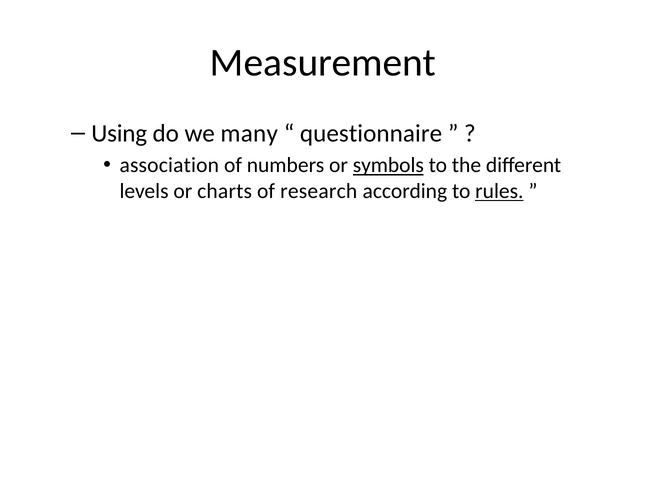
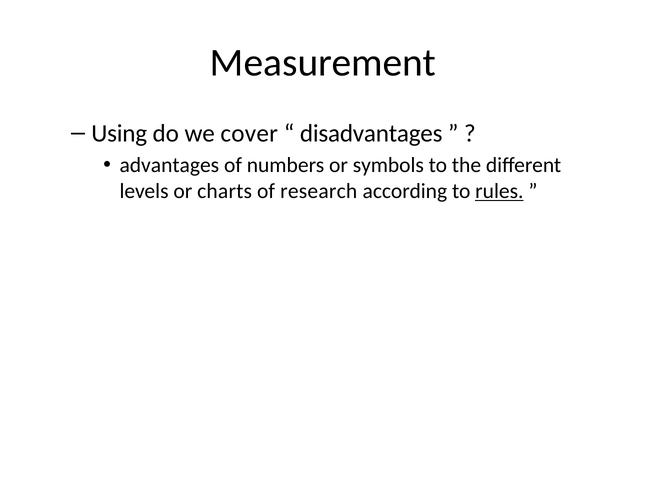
many: many -> cover (249, 133)
questionnaire: questionnaire -> disadvantages (371, 133)
association: association -> advantages (169, 165)
symbols underline: present -> none (388, 165)
